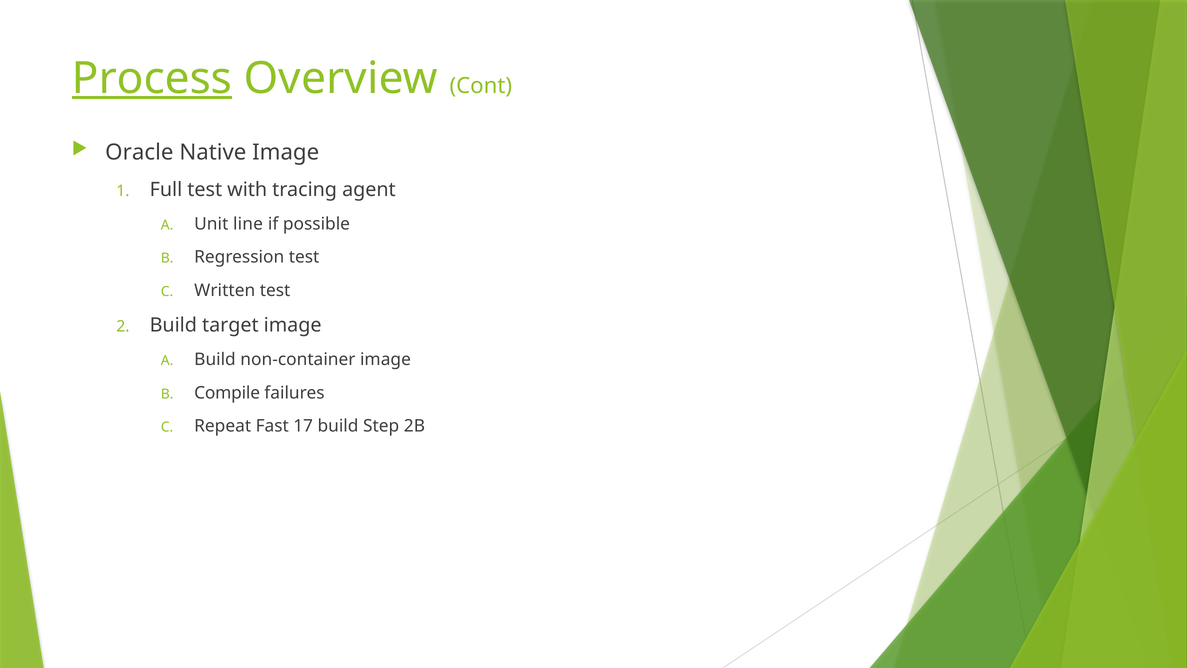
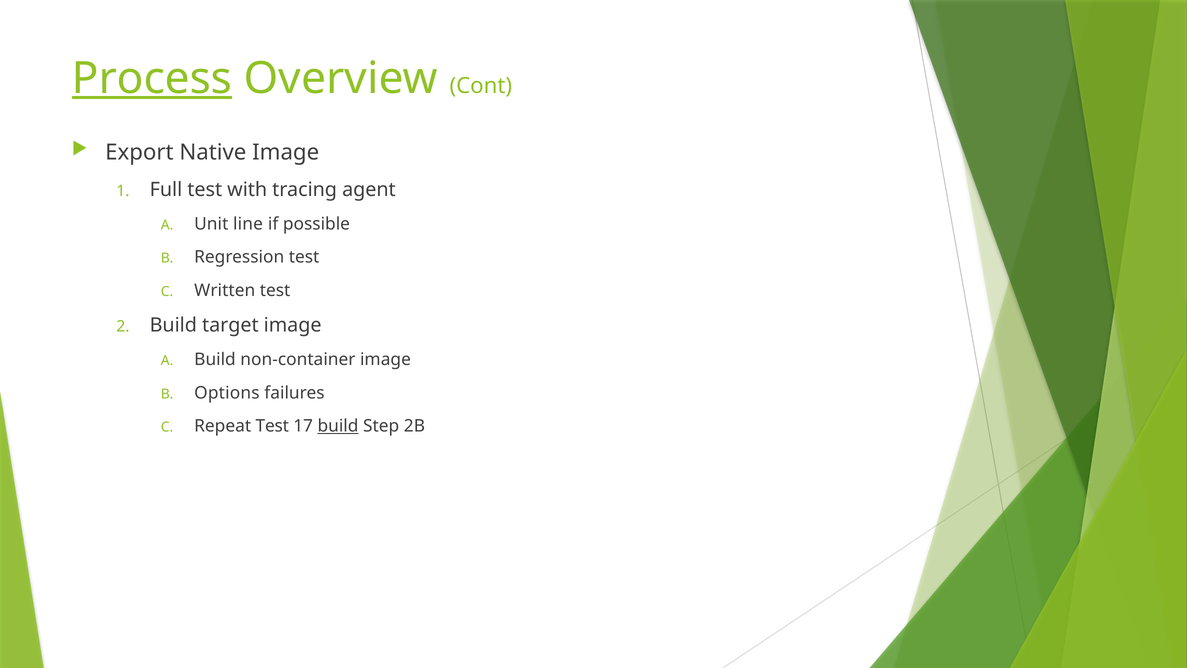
Oracle: Oracle -> Export (139, 152)
Compile: Compile -> Options (227, 393)
Repeat Fast: Fast -> Test (272, 426)
build underline: none -> present (338, 426)
